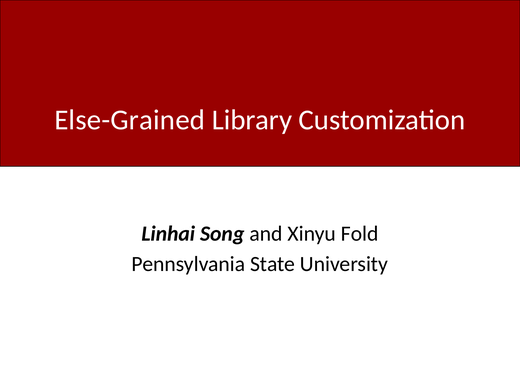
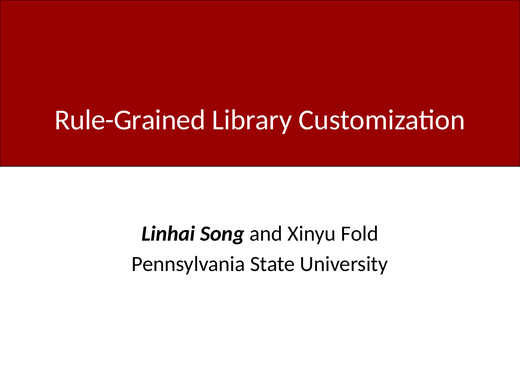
Else-Grained: Else-Grained -> Rule-Grained (130, 120)
